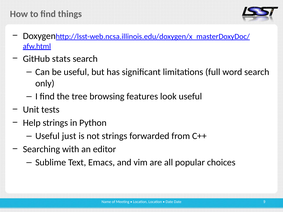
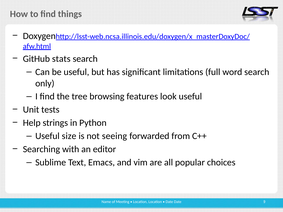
just: just -> size (69, 136)
not strings: strings -> seeing (114, 136)
